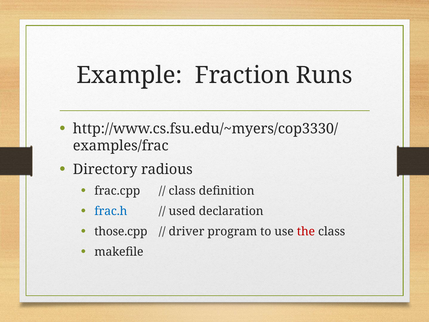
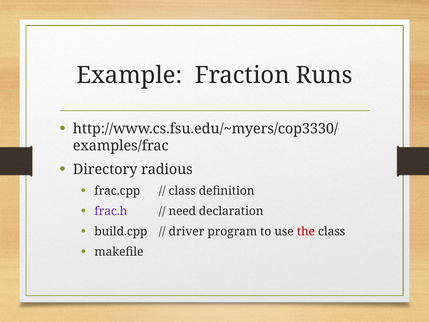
frac.h colour: blue -> purple (111, 211)
used: used -> need (182, 211)
those.cpp: those.cpp -> build.cpp (121, 231)
